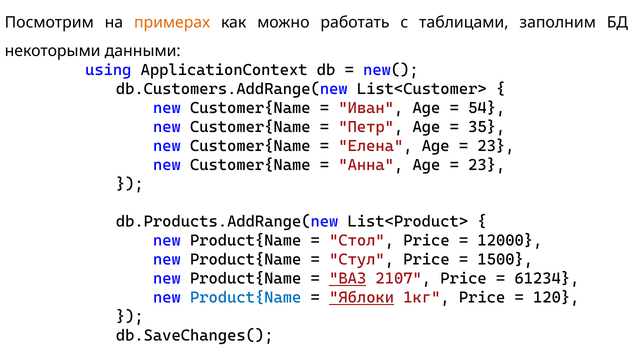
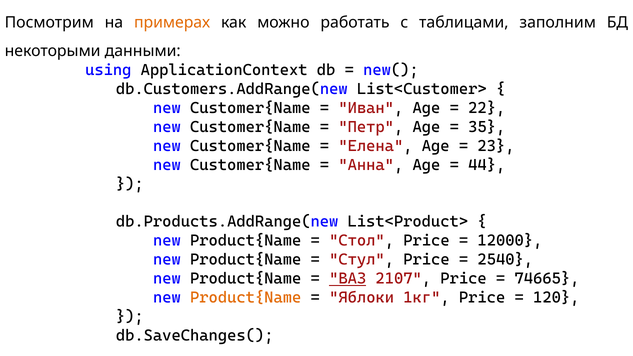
54: 54 -> 22 (487, 108)
23: 23 -> 44 (487, 165)
1500: 1500 -> 2540 (505, 260)
61234: 61234 -> 74665 (547, 279)
Product{Name colour: blue -> orange (246, 298)
Яблоки underline: present -> none (362, 298)
